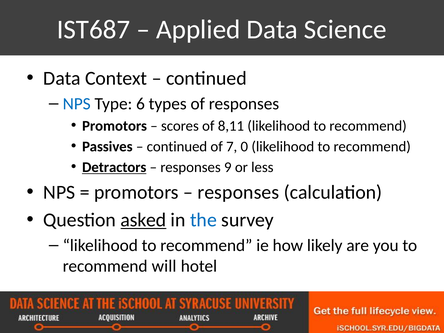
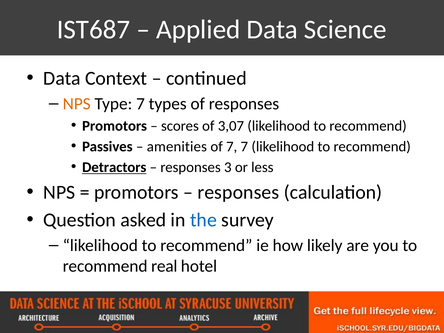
NPS colour: blue -> orange (77, 104)
Type 6: 6 -> 7 (140, 104)
8,11: 8,11 -> 3,07 (231, 126)
continued: continued -> amenities (177, 147)
7 0: 0 -> 7 (244, 147)
9: 9 -> 3 (228, 167)
asked underline: present -> none (143, 220)
will: will -> real (164, 266)
